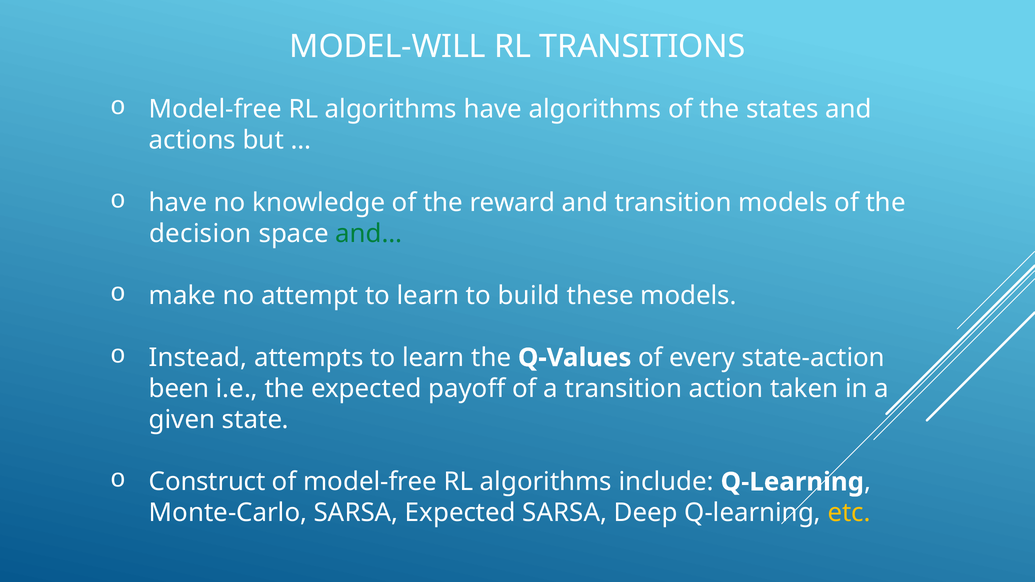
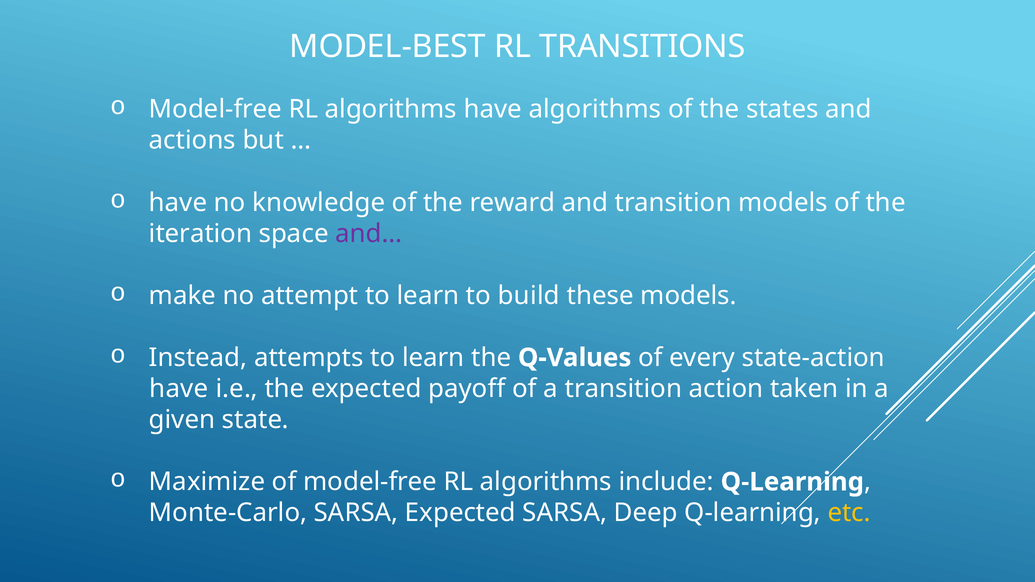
MODEL-WILL: MODEL-WILL -> MODEL-BEST (388, 47)
decision: decision -> iteration (201, 234)
and… colour: green -> purple (369, 234)
been: been -> have (179, 389)
Construct: Construct -> Maximize (207, 482)
